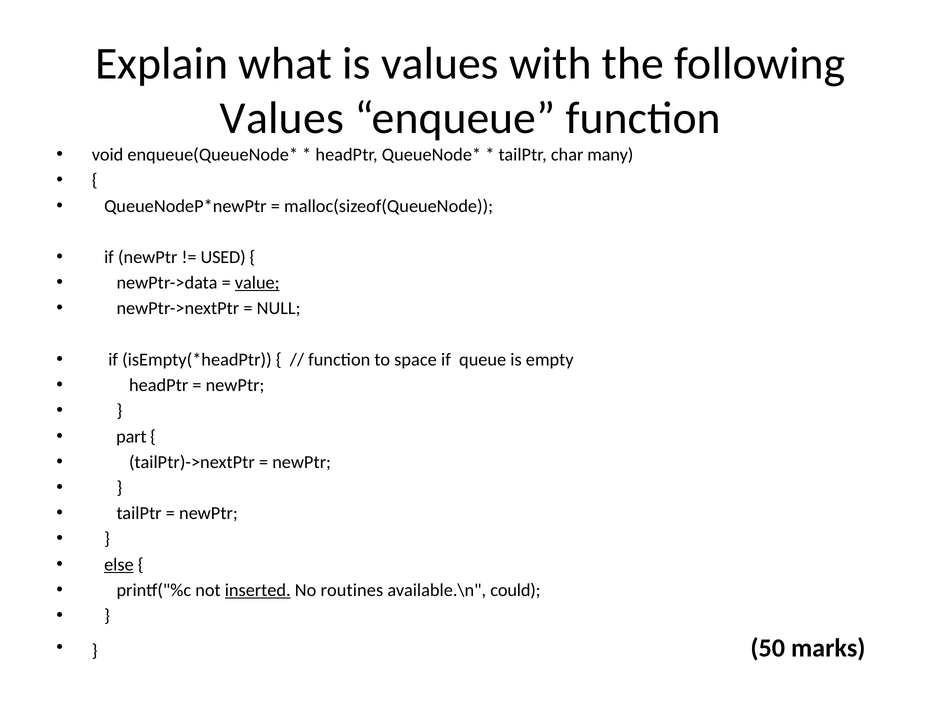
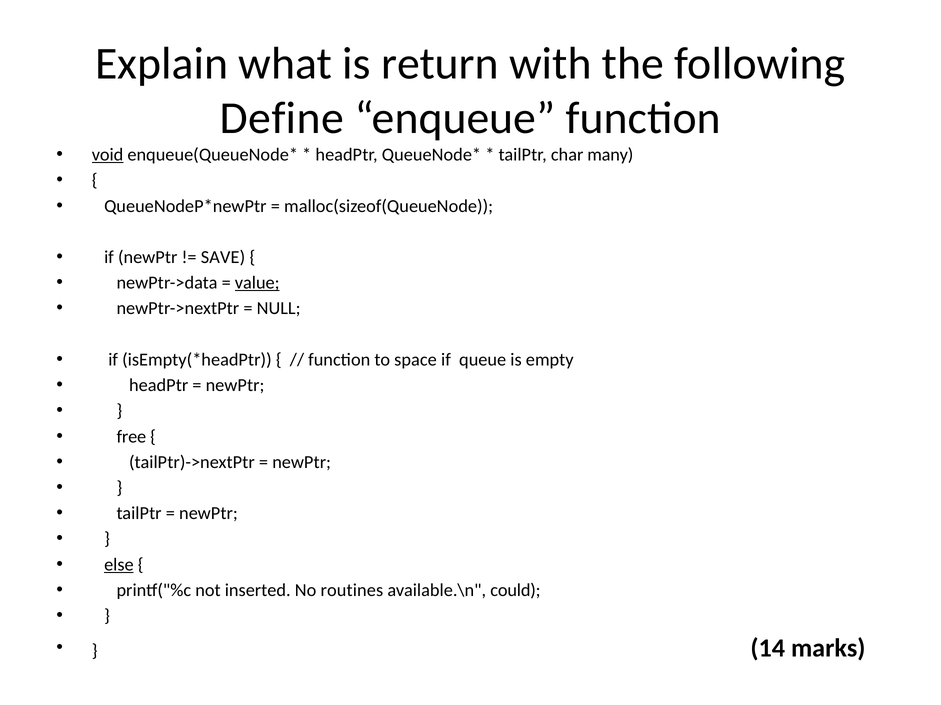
is values: values -> return (440, 64)
Values: Values -> Define (282, 118)
void underline: none -> present (108, 155)
USED: USED -> SAVE (223, 257)
part: part -> free (131, 437)
inserted underline: present -> none (258, 591)
50: 50 -> 14 (768, 649)
